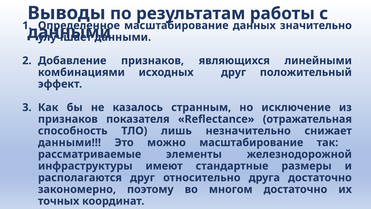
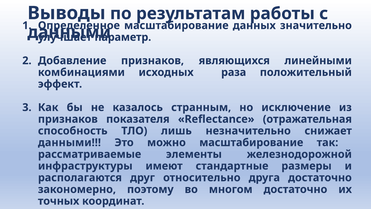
данными: данными -> параметр (123, 37)
исходных друг: друг -> раза (234, 72)
